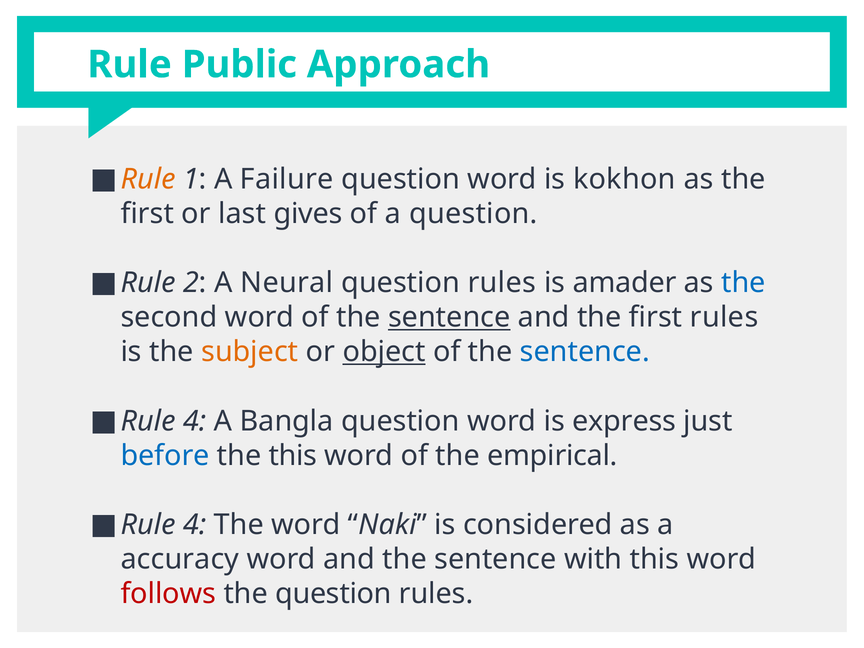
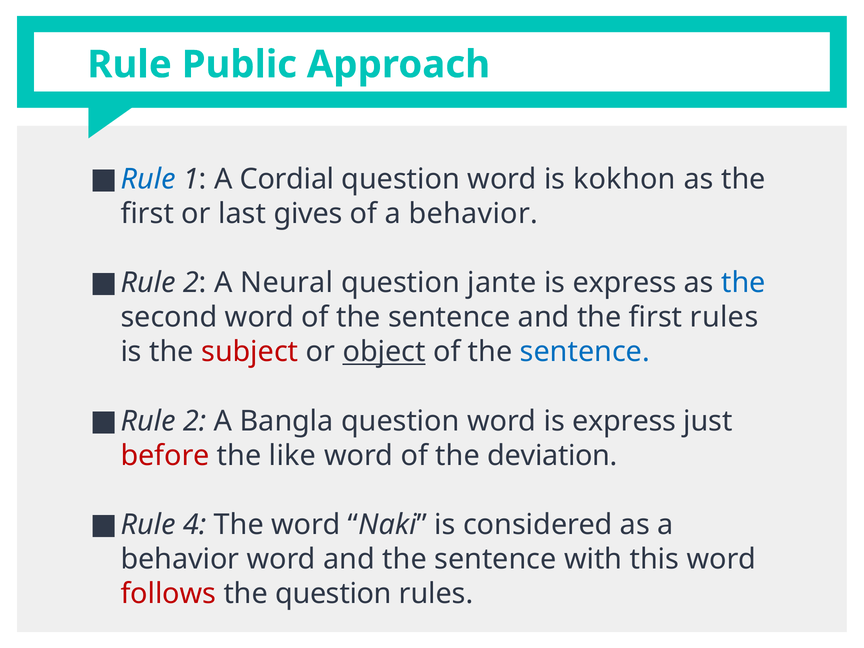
Rule colour: orange -> blue (148, 179)
Failure: Failure -> Cordial (287, 179)
of a question: question -> behavior (473, 214)
rules: rules -> jante (502, 283)
amader: amader -> express (625, 283)
sentence underline: present -> none (449, 317)
subject colour: orange -> red (250, 352)
4: 4 -> 2 (195, 421)
before colour: blue -> red (165, 456)
the this: this -> like (293, 456)
empirical: empirical -> deviation (553, 456)
accuracy: accuracy -> behavior (180, 559)
